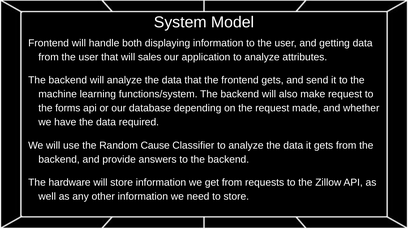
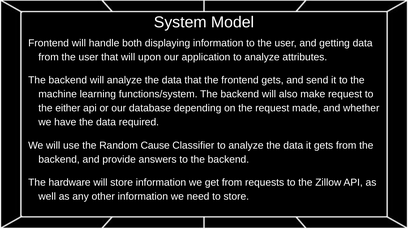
sales: sales -> upon (150, 57)
forms: forms -> either (68, 108)
